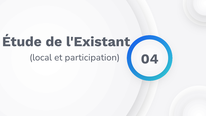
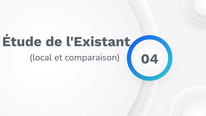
participation: participation -> comparaison (92, 57)
